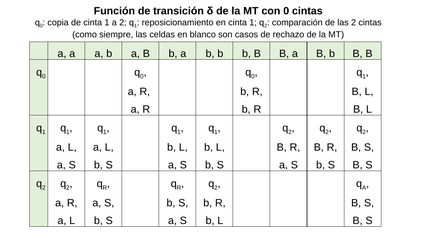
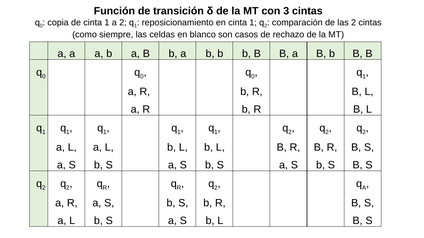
con 0: 0 -> 3 (286, 11)
